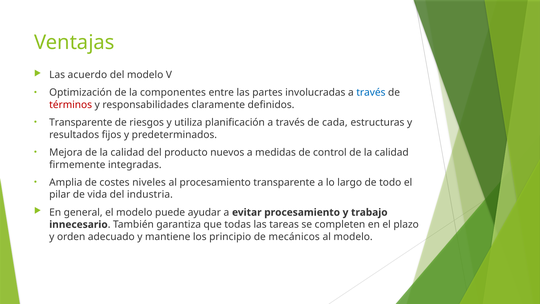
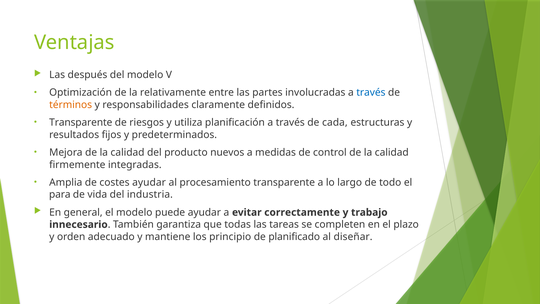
acuerdo: acuerdo -> después (87, 75)
componentes: componentes -> relativamente (173, 93)
términos colour: red -> orange (71, 105)
costes niveles: niveles -> ayudar (149, 182)
pilar: pilar -> para (60, 194)
evitar procesamiento: procesamiento -> correctamente (302, 212)
mecánicos: mecánicos -> planificado (294, 237)
al modelo: modelo -> diseñar (353, 237)
